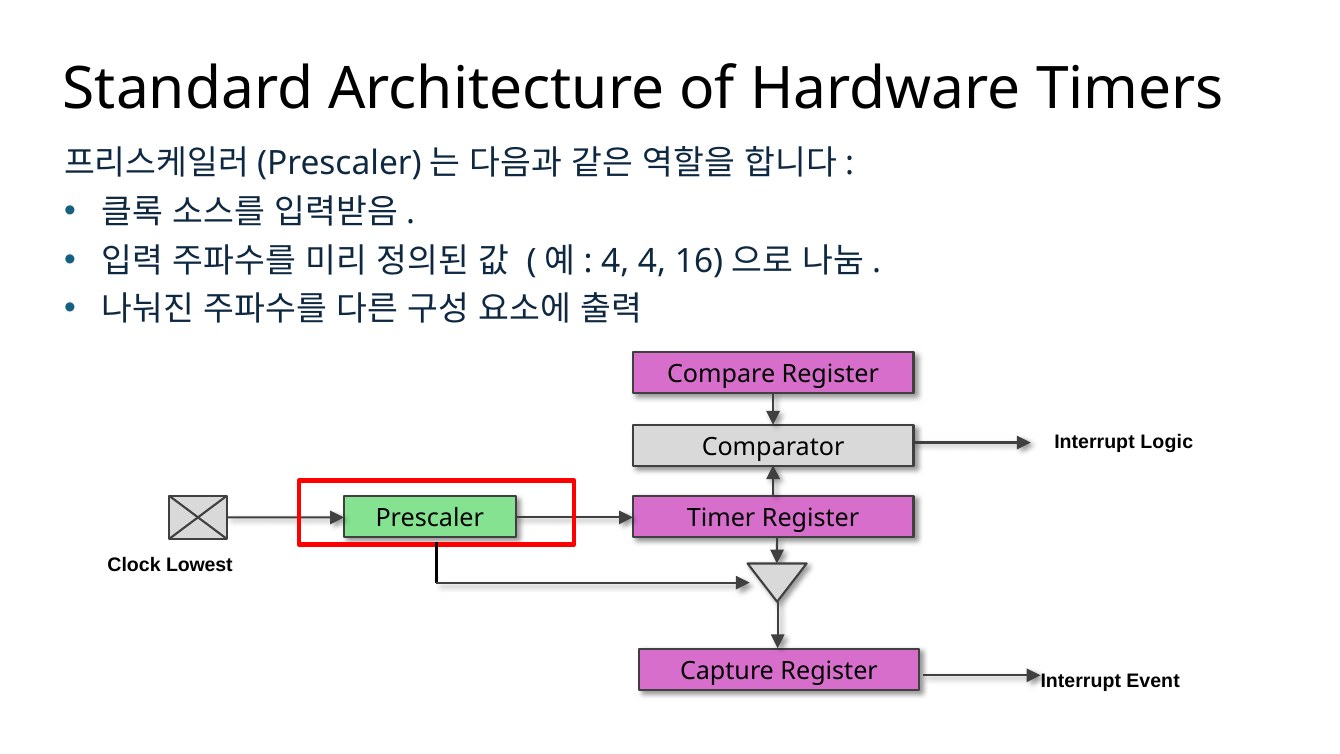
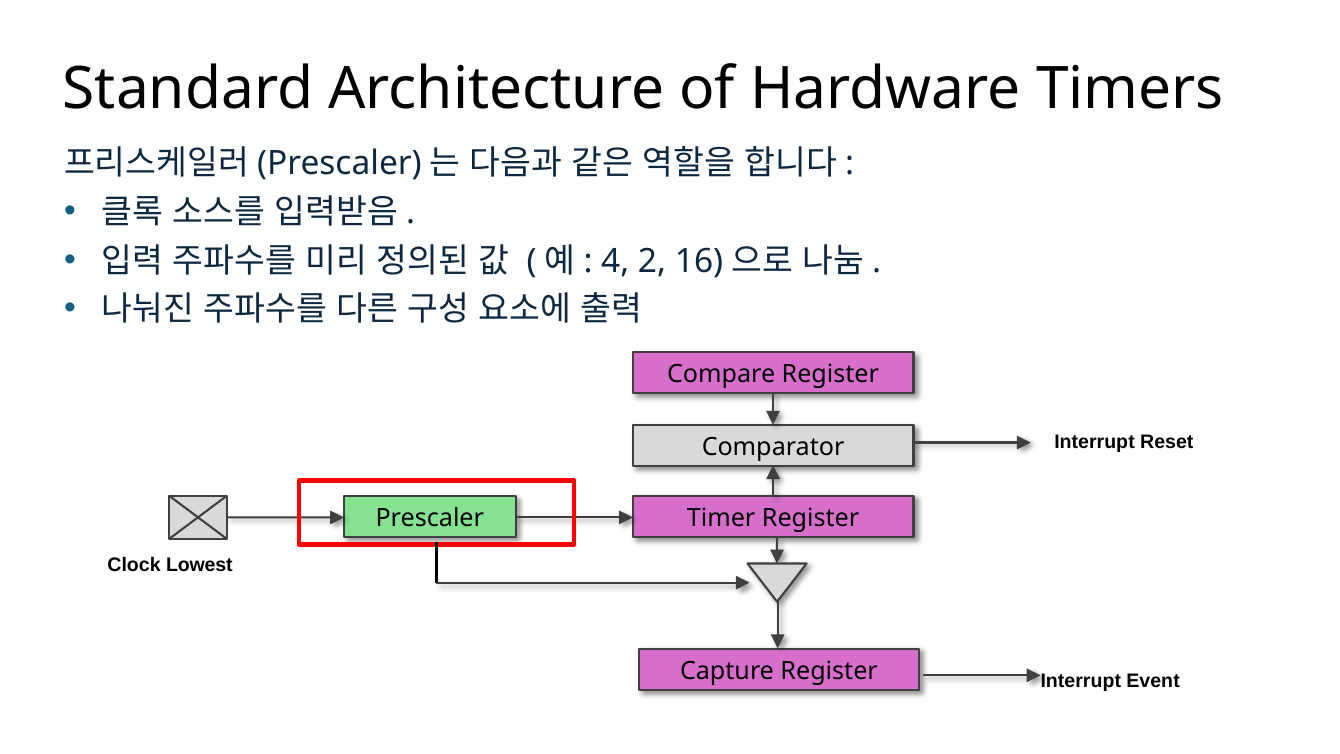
4 4: 4 -> 2 (652, 261)
Logic: Logic -> Reset (1167, 442)
